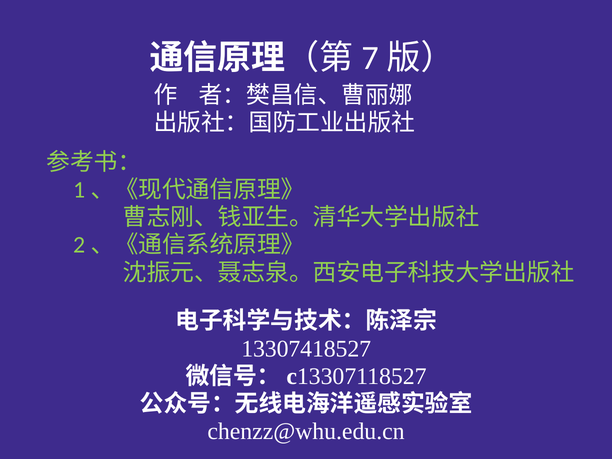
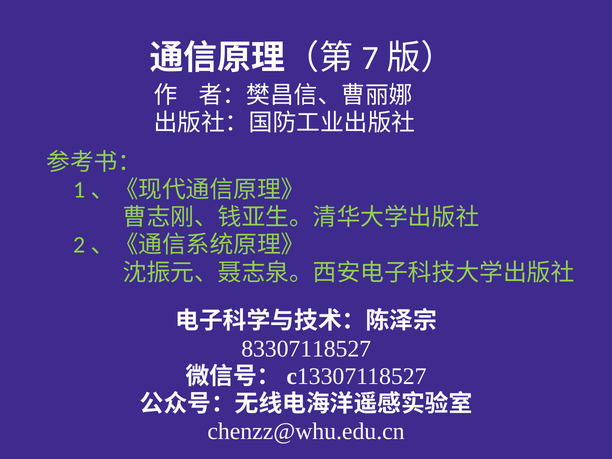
13307418527: 13307418527 -> 83307118527 (306, 349)
